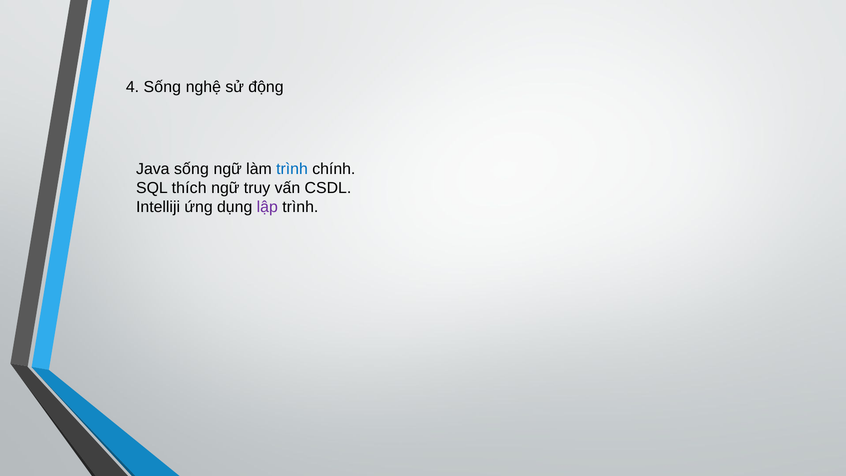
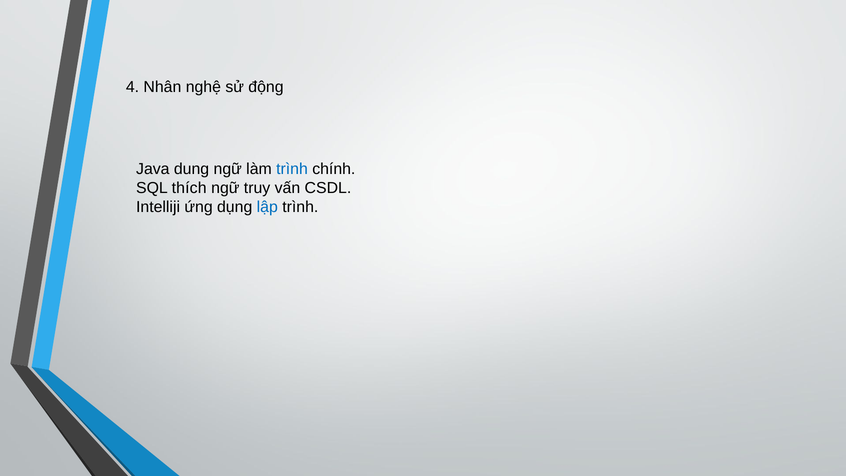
4 Sống: Sống -> Nhân (162, 87)
Java sống: sống -> dung (192, 169)
lập colour: purple -> blue (267, 207)
